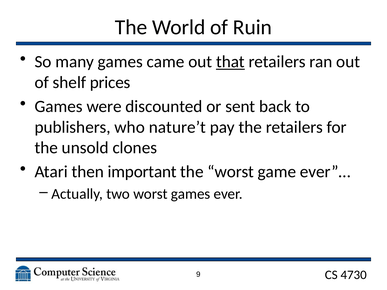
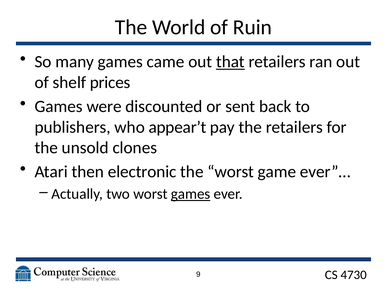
nature’t: nature’t -> appear’t (177, 127)
important: important -> electronic (142, 172)
games underline: none -> present (191, 194)
